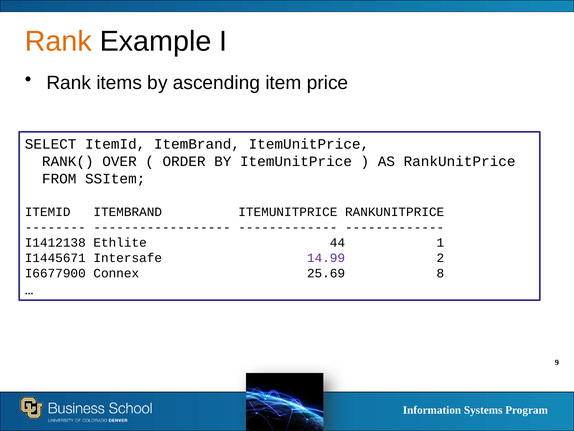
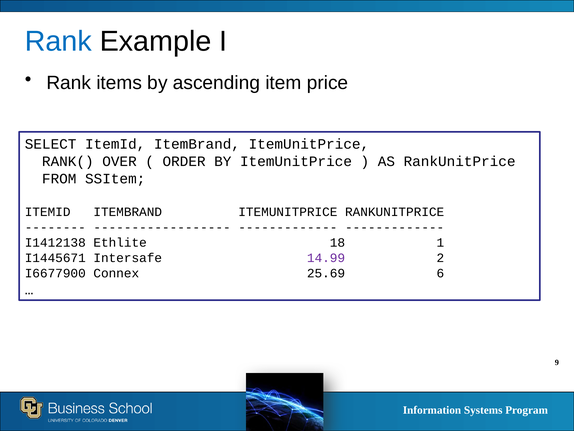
Rank colour: orange -> blue (58, 41)
44: 44 -> 18 (337, 242)
8: 8 -> 6 (440, 273)
